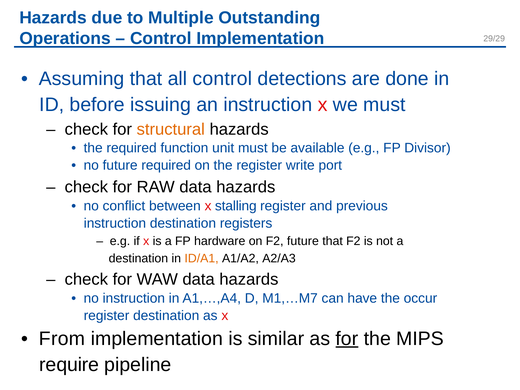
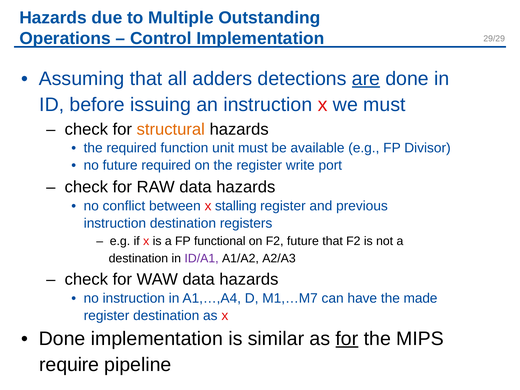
all control: control -> adders (222, 79)
are underline: none -> present (366, 79)
hardware: hardware -> functional (220, 241)
ID/A1 colour: orange -> purple (202, 259)
occur: occur -> made (421, 298)
From: From -> Done (62, 339)
